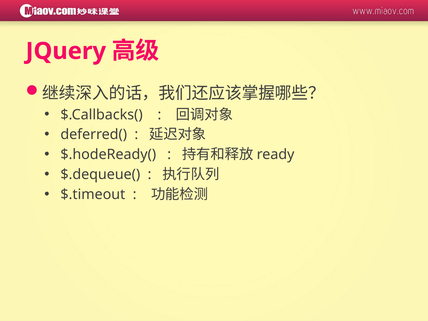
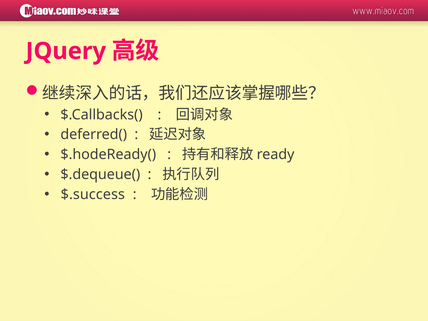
$.timeout: $.timeout -> $.success (93, 195)
